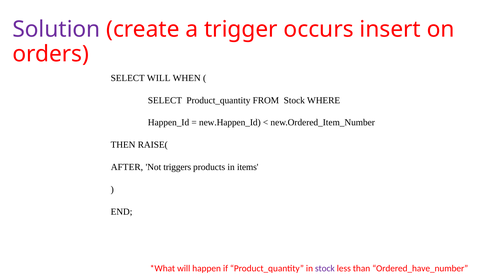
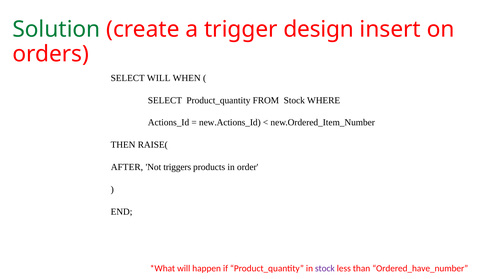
Solution colour: purple -> green (56, 29)
occurs: occurs -> design (319, 29)
Happen_Id: Happen_Id -> Actions_Id (169, 123)
new.Happen_Id: new.Happen_Id -> new.Actions_Id (230, 123)
items: items -> order (248, 167)
